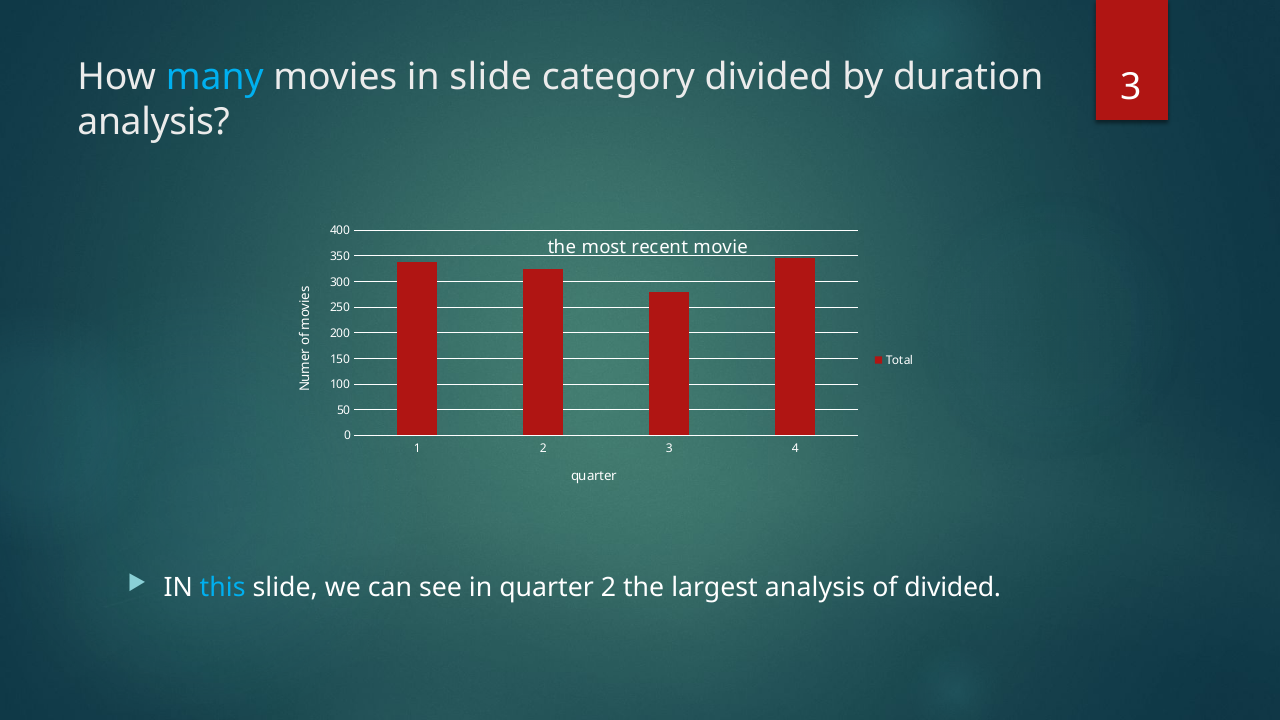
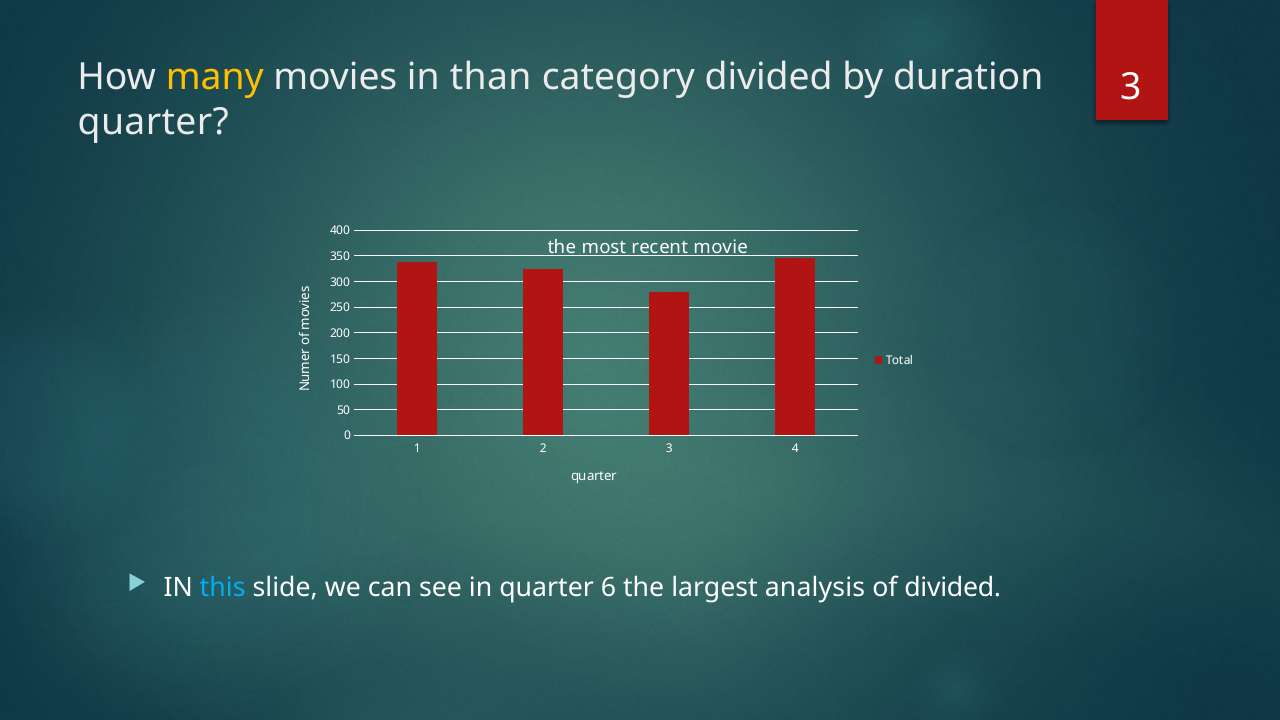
many colour: light blue -> yellow (215, 77)
in slide: slide -> than (491, 77)
analysis: analysis -> quarter (153, 122)
quarter 2: 2 -> 6 (609, 588)
